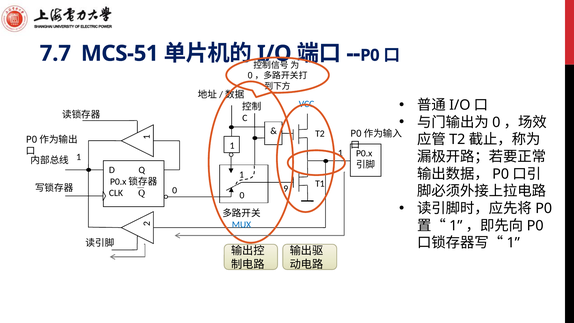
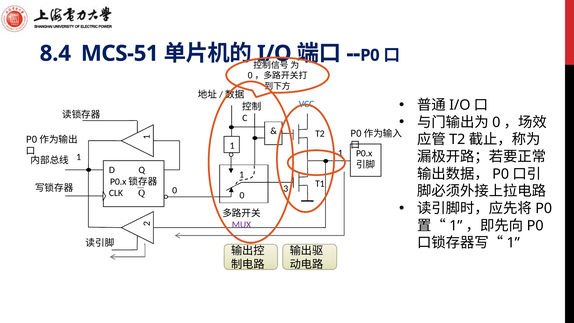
7.7: 7.7 -> 8.4 (55, 53)
9: 9 -> 3 (286, 189)
MUX colour: blue -> purple (241, 225)
